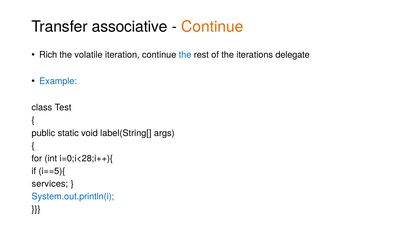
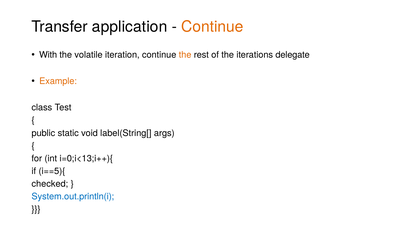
associative: associative -> application (130, 27)
Rich: Rich -> With (48, 55)
the colour: blue -> orange (185, 55)
Example colour: blue -> orange (58, 81)
i=0;i<28;i++){: i=0;i<28;i++){ -> i=0;i<13;i++){ (86, 158)
services: services -> checked (50, 184)
